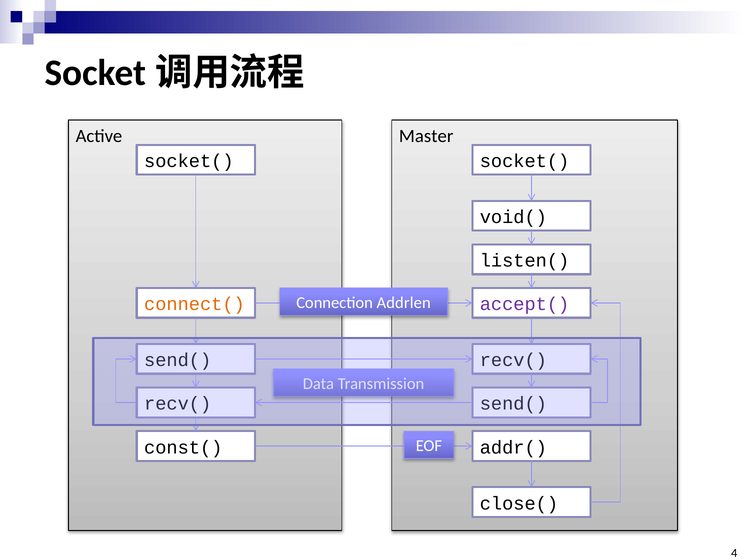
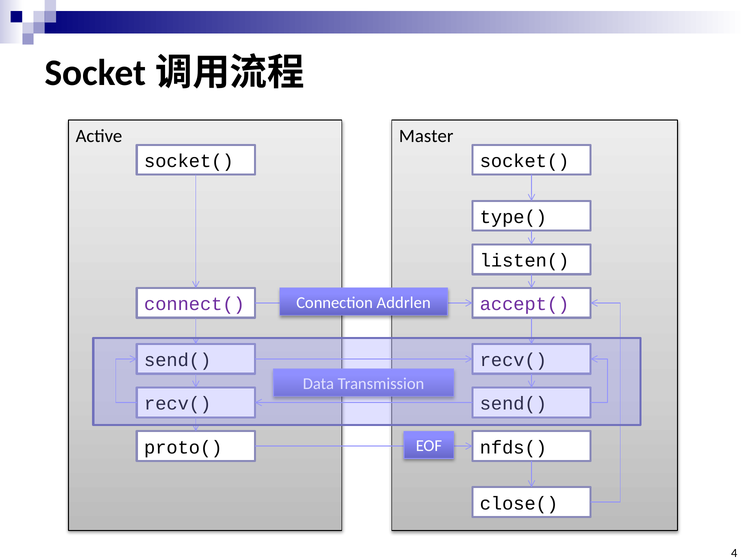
void(: void( -> type( (513, 217)
connect( colour: orange -> purple (194, 304)
const(: const( -> proto( (183, 447)
addr(: addr( -> nfds( (513, 447)
